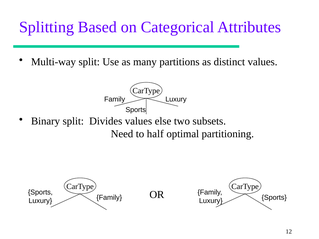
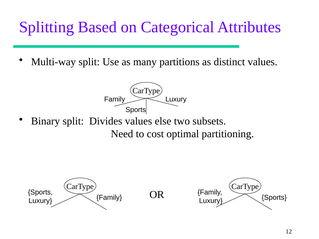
half: half -> cost (155, 134)
